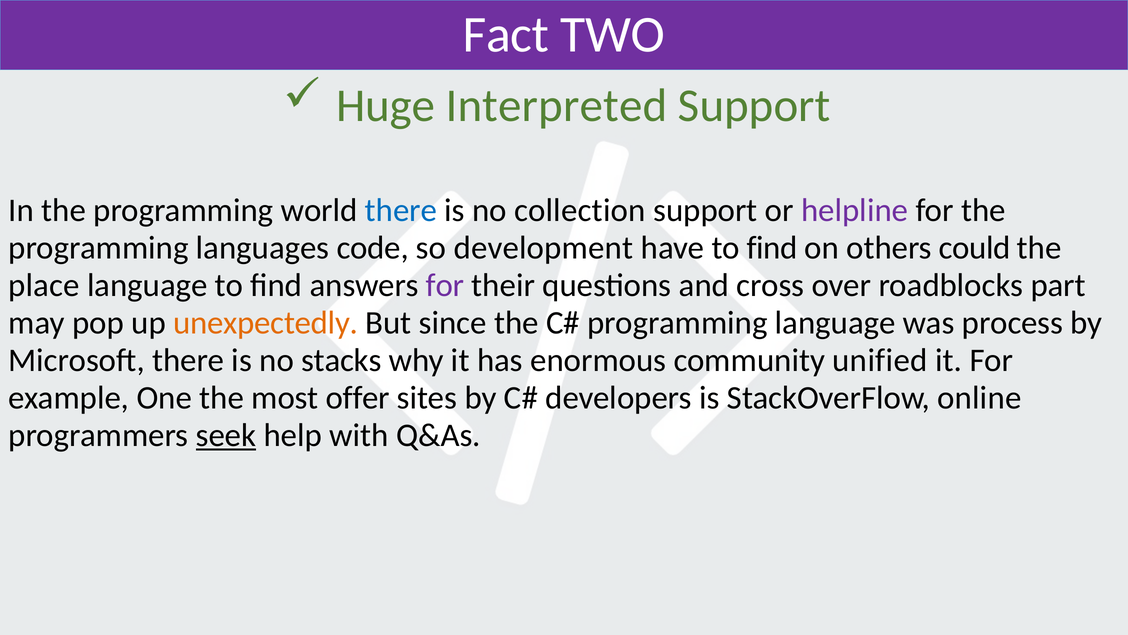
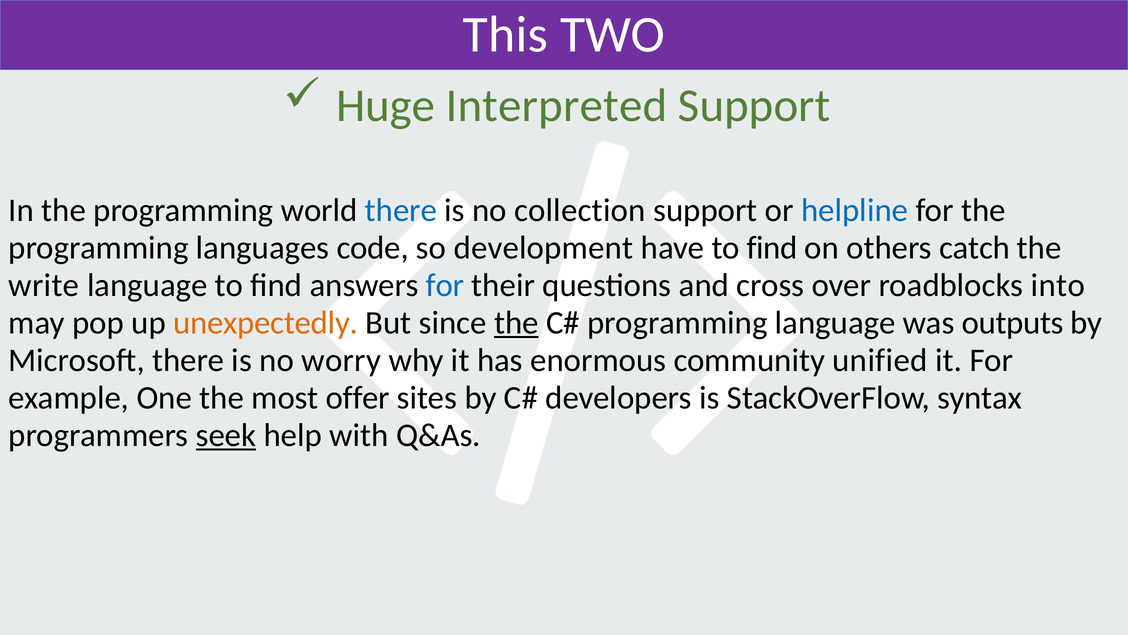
Fact: Fact -> This (505, 35)
helpline colour: purple -> blue (855, 210)
could: could -> catch (975, 248)
place: place -> write (44, 285)
for colour: purple -> blue (445, 285)
part: part -> into (1058, 285)
the underline: none -> present (516, 323)
process: process -> outputs (1013, 323)
stacks: stacks -> worry (341, 360)
online: online -> syntax (980, 398)
